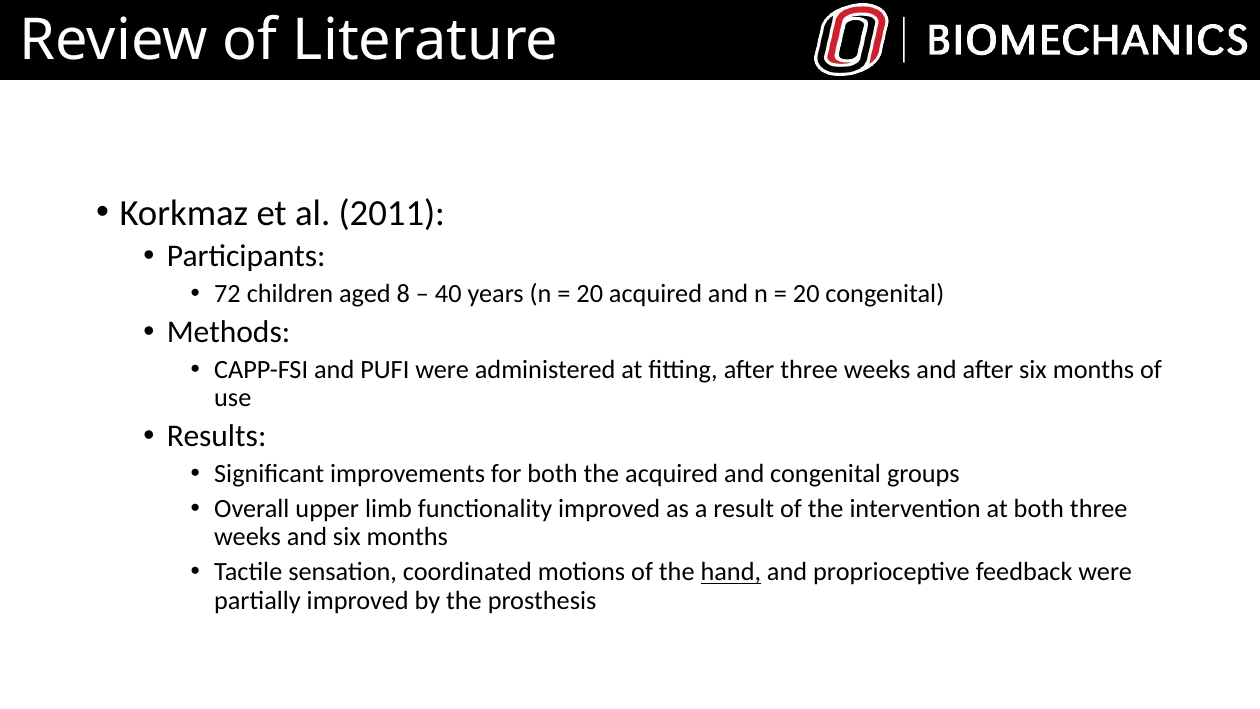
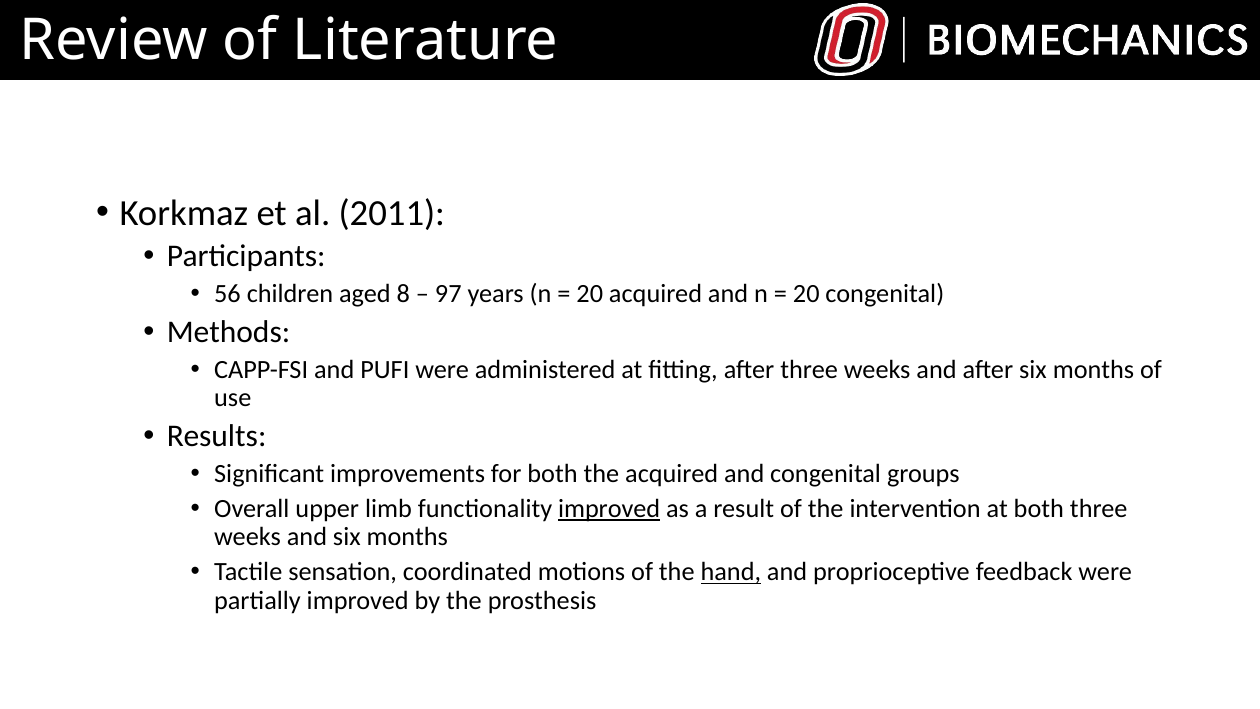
72: 72 -> 56 (227, 294)
40: 40 -> 97 (448, 294)
improved underline: none -> present (609, 508)
